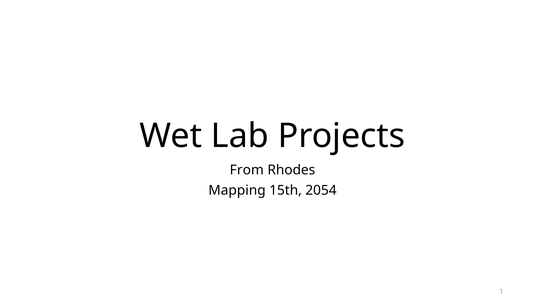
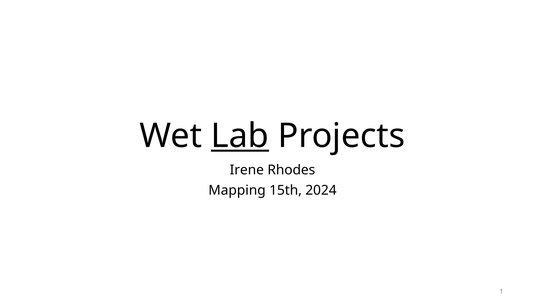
Lab underline: none -> present (240, 136)
From: From -> Irene (247, 170)
2054: 2054 -> 2024 (321, 191)
